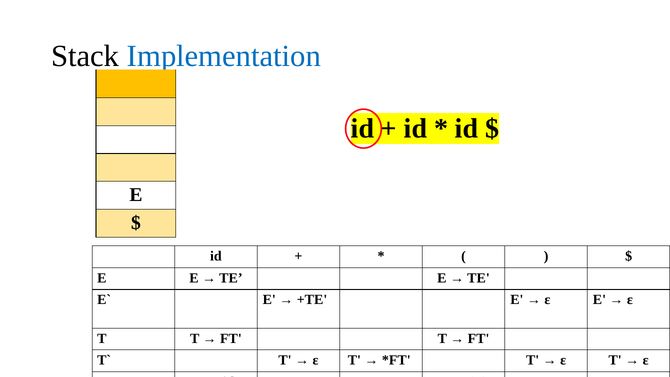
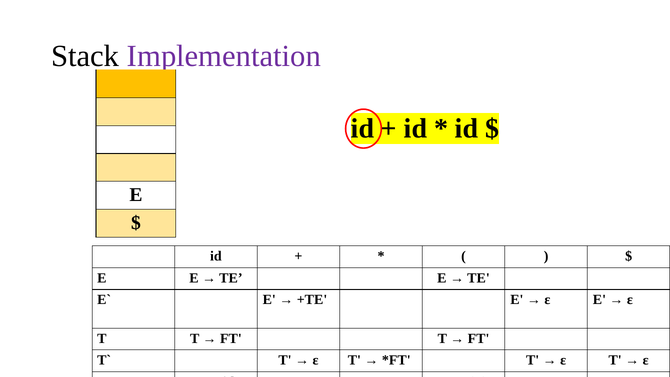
Implementation colour: blue -> purple (224, 56)
